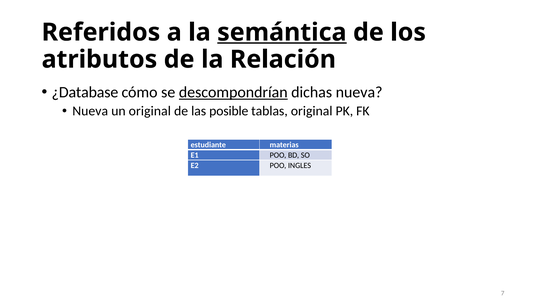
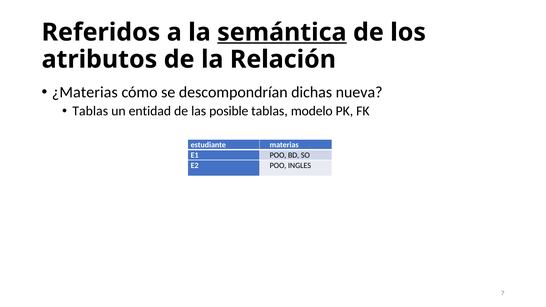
¿Database: ¿Database -> ¿Materias (85, 92)
descompondrían underline: present -> none (233, 92)
Nueva: Nueva -> Tablas (90, 111)
un original: original -> entidad (150, 111)
tablas original: original -> modelo (312, 111)
